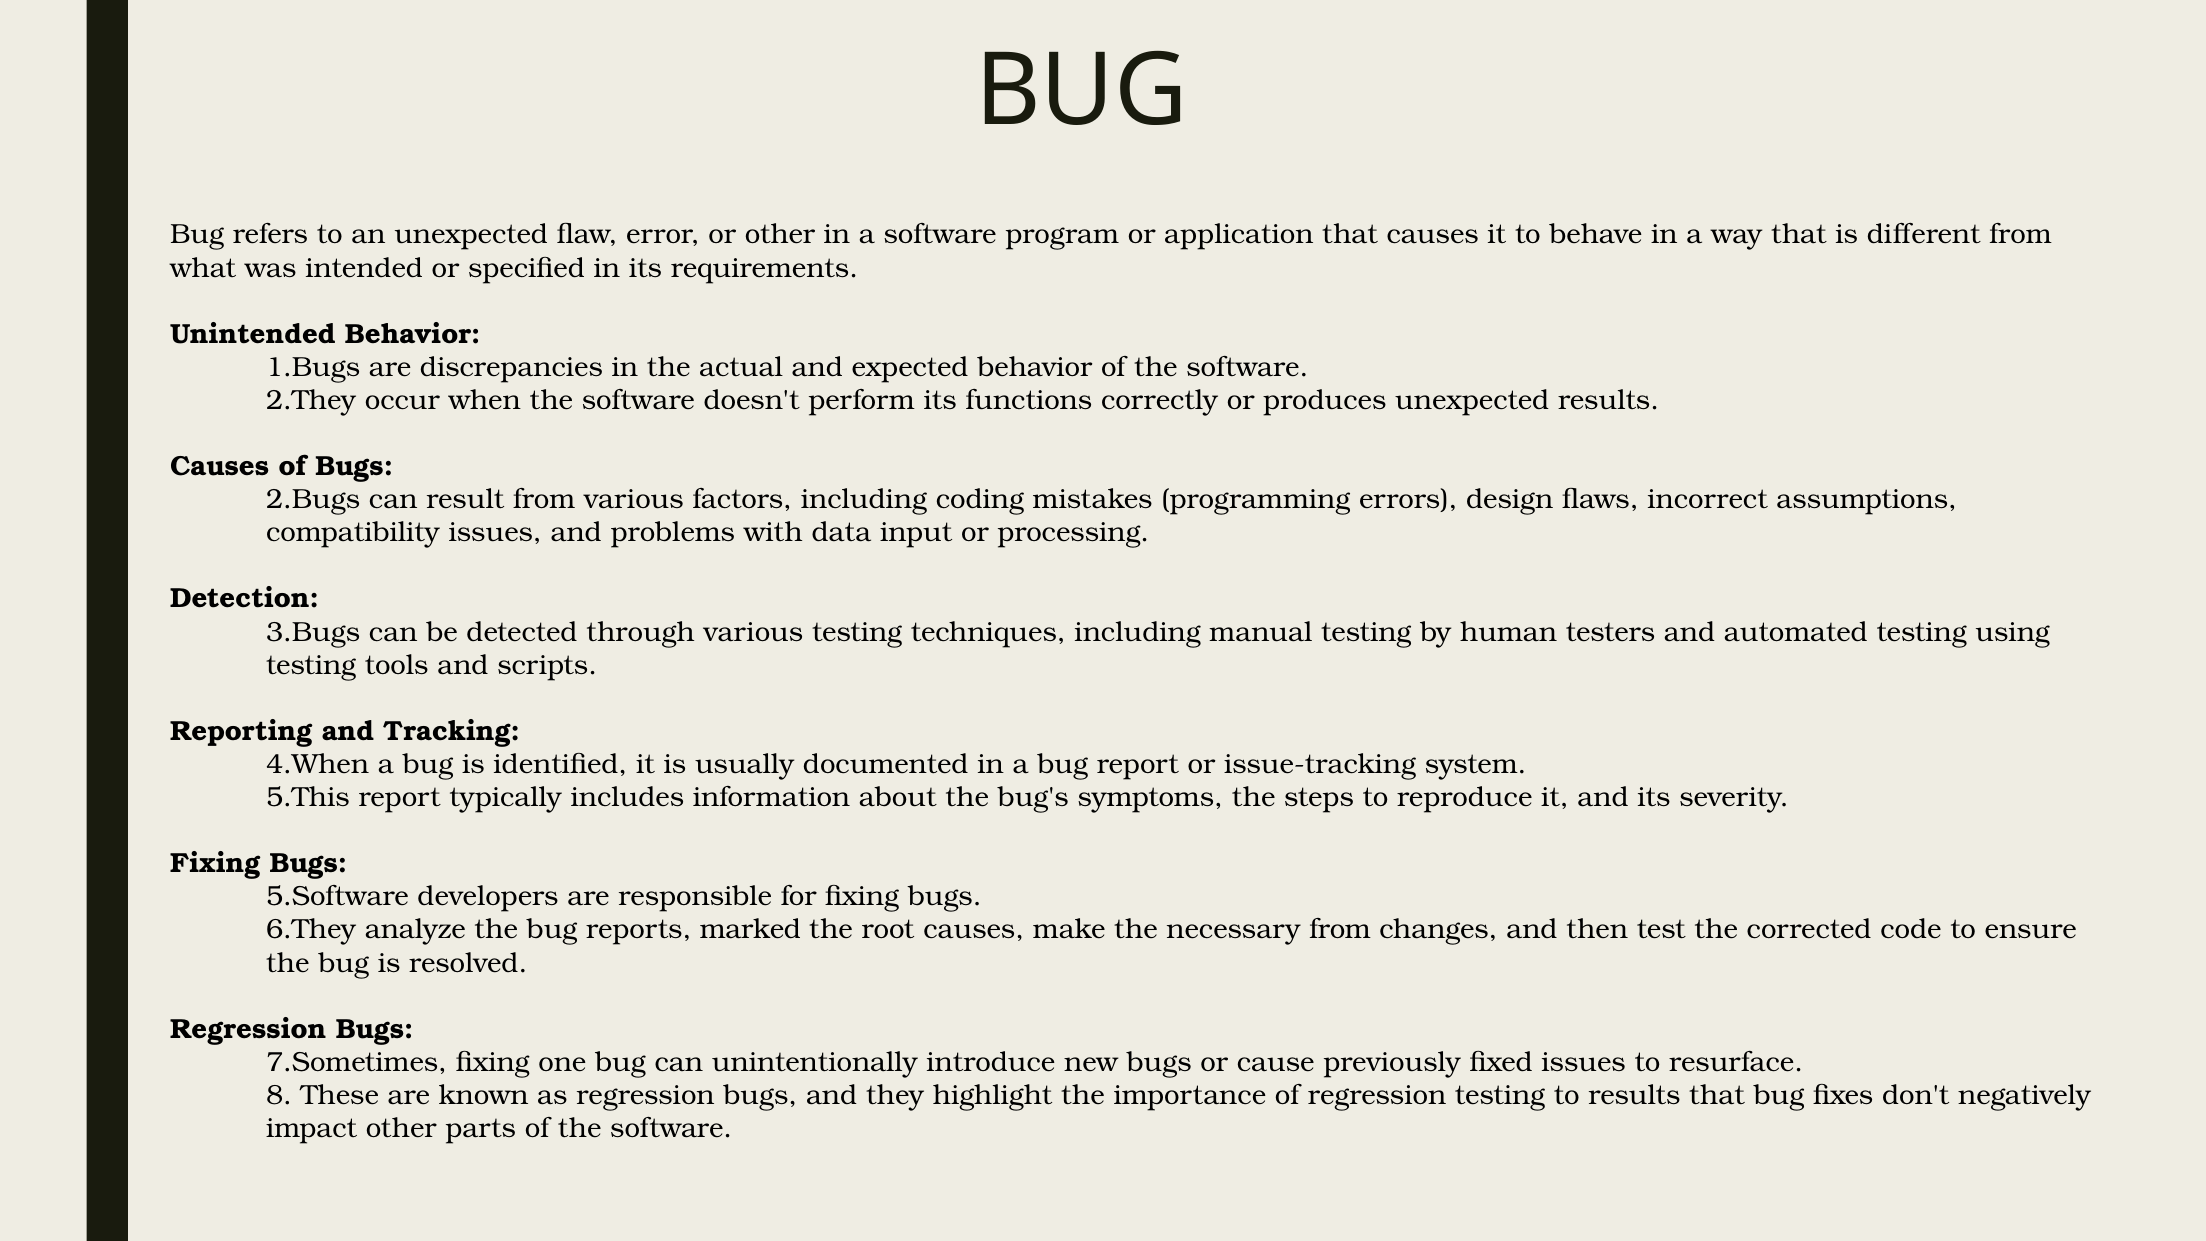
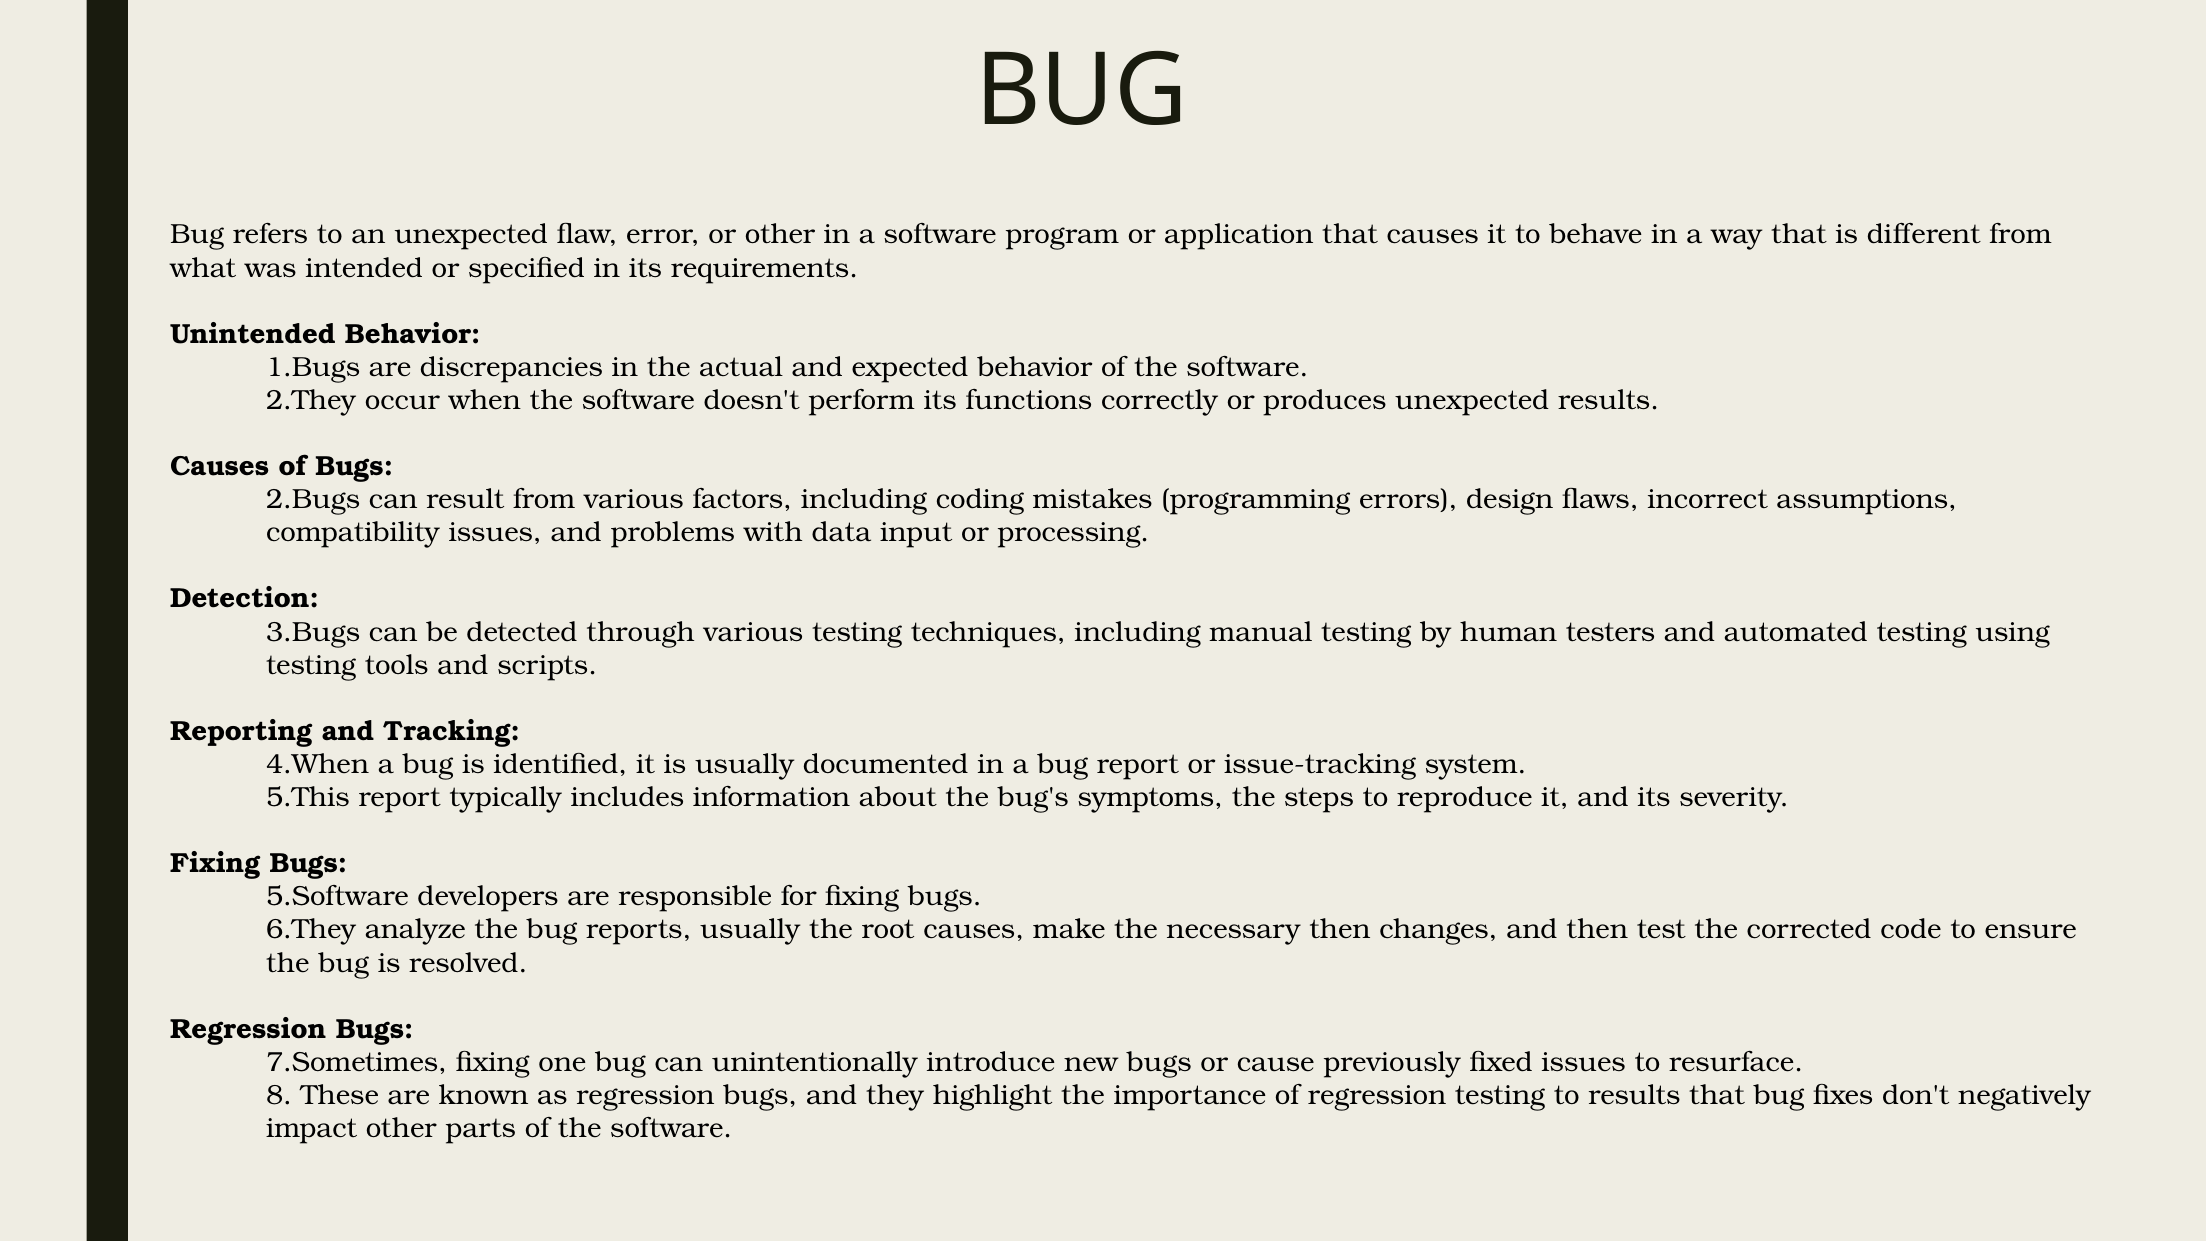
reports marked: marked -> usually (750, 930)
necessary from: from -> then (1340, 930)
